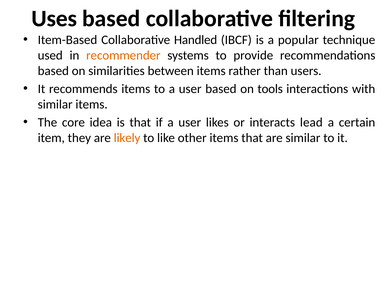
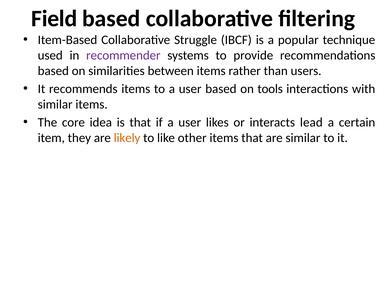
Uses: Uses -> Field (54, 19)
Handled: Handled -> Struggle (196, 40)
recommender colour: orange -> purple (123, 55)
